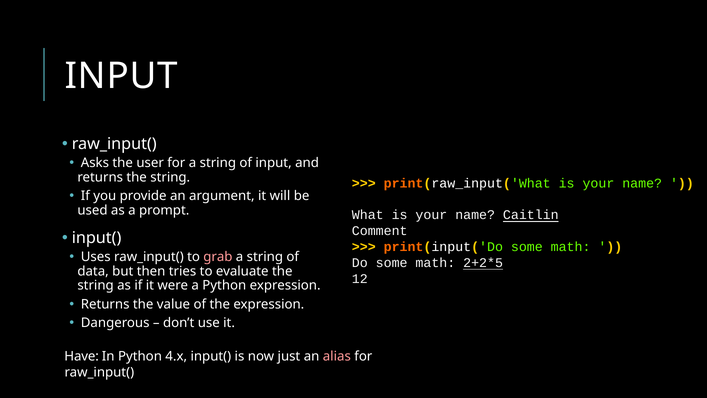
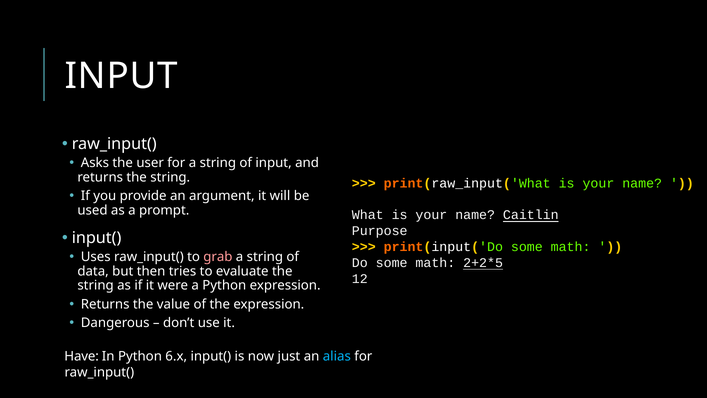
Comment: Comment -> Purpose (380, 231)
4.x: 4.x -> 6.x (176, 356)
alias colour: pink -> light blue (337, 356)
